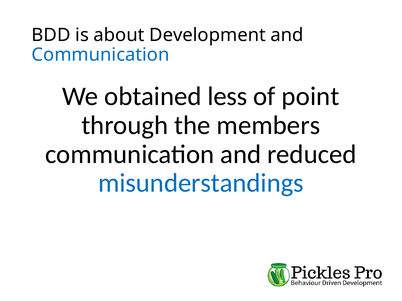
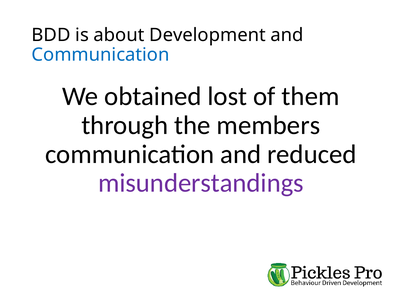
less: less -> lost (227, 97)
point: point -> them (311, 97)
misunderstandings colour: blue -> purple (201, 183)
